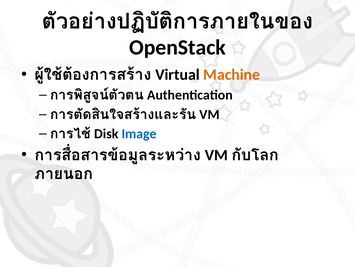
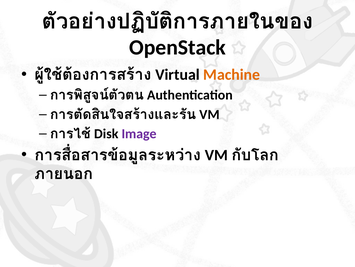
Image colour: blue -> purple (139, 134)
